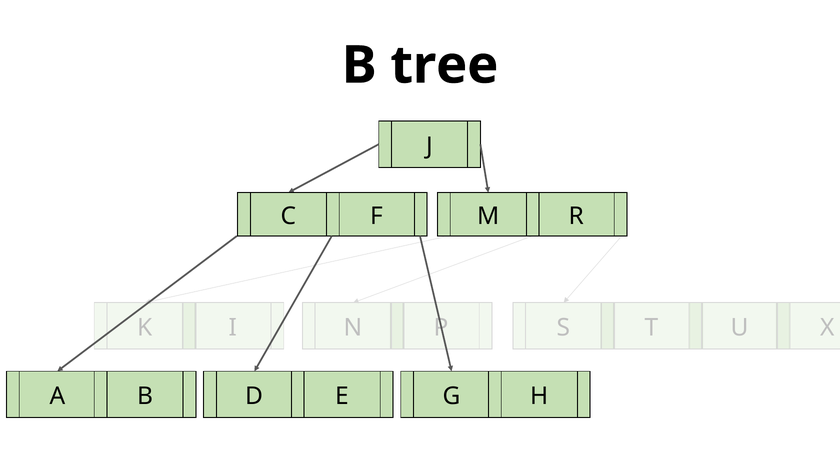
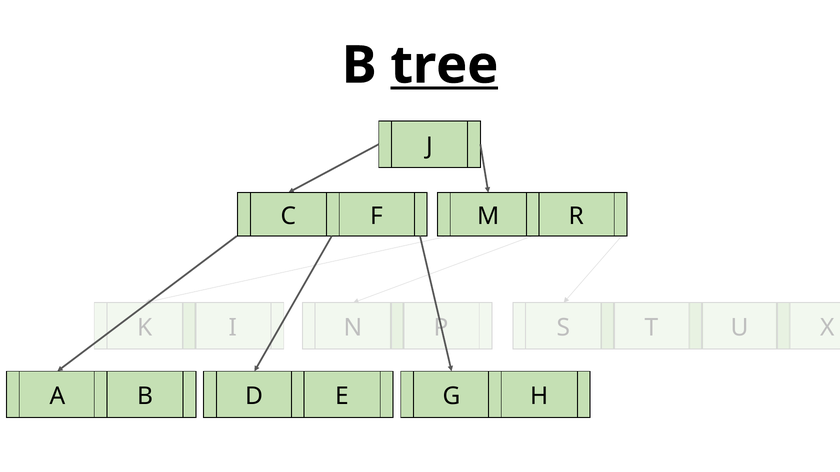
tree underline: none -> present (444, 65)
